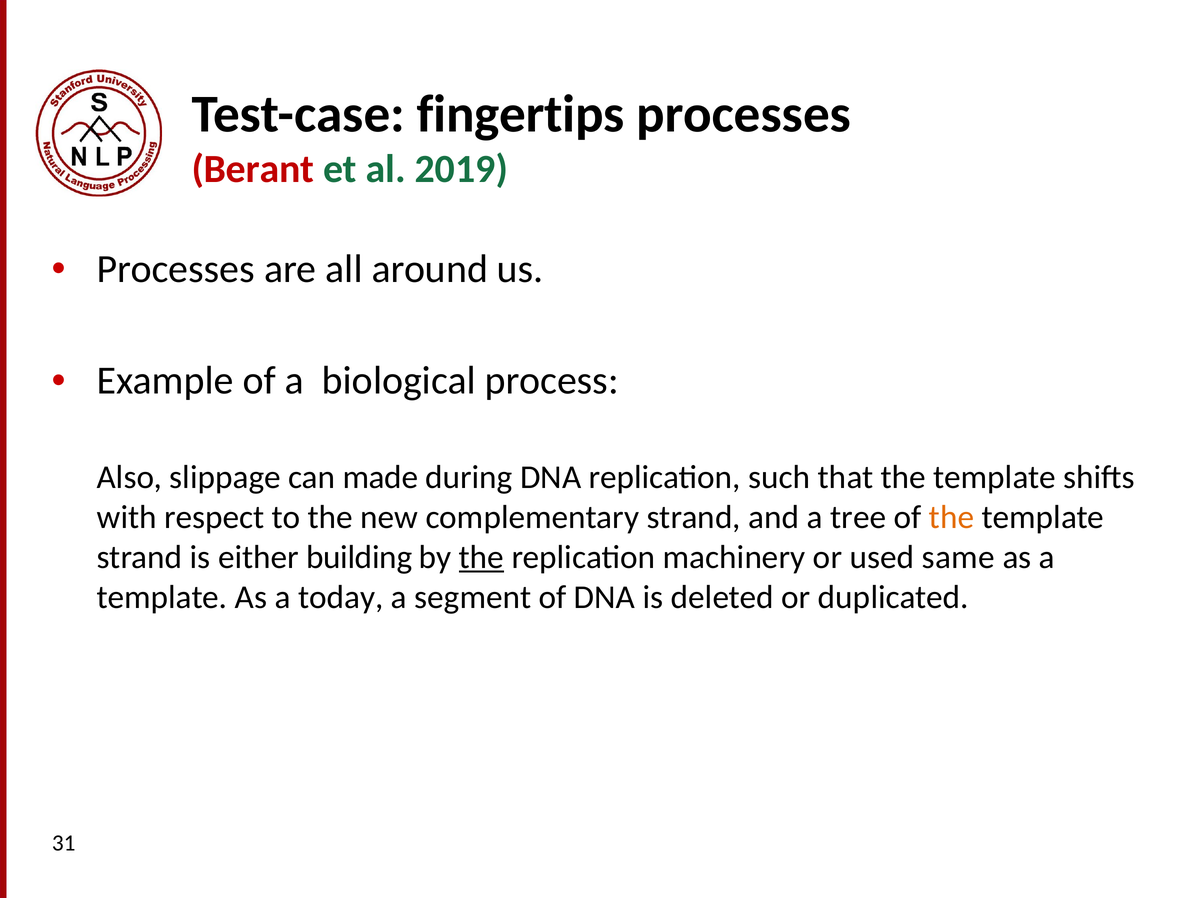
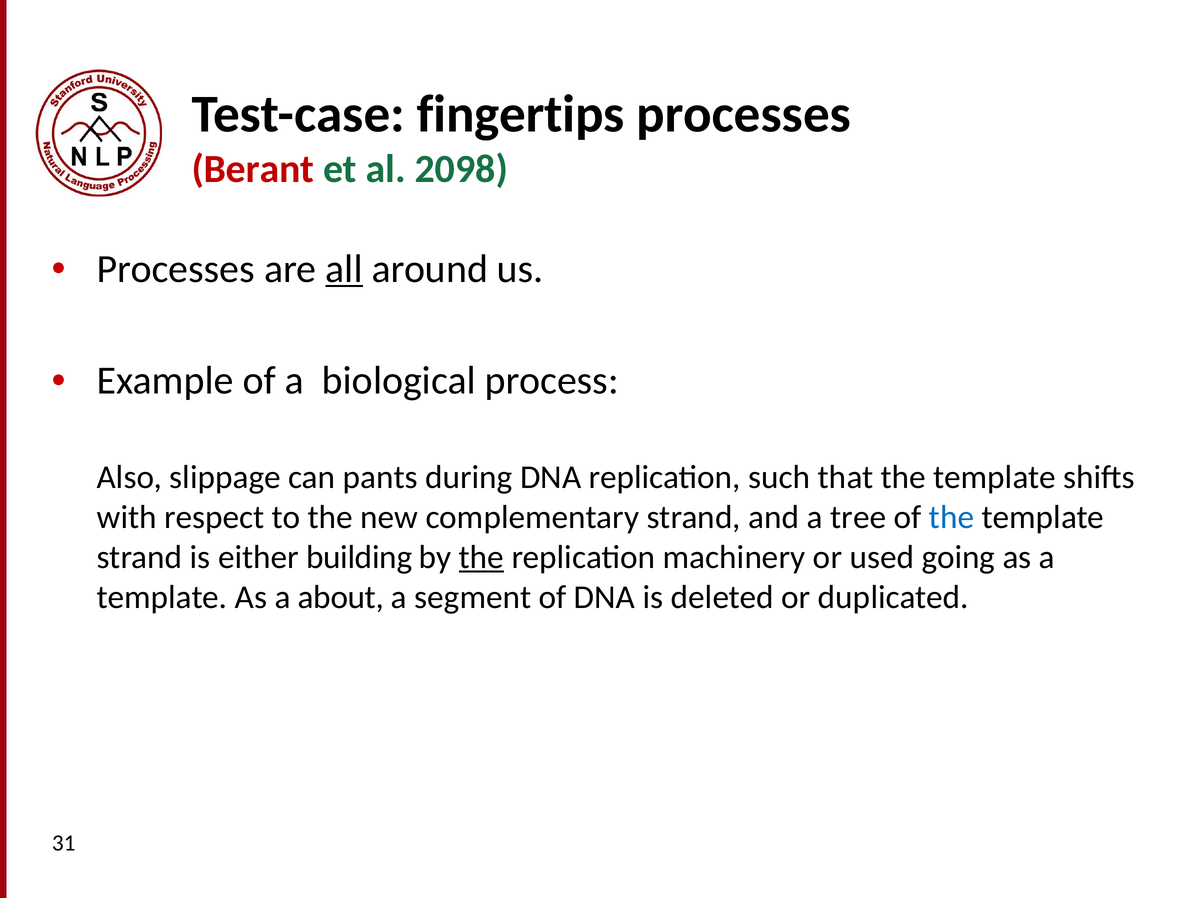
2019: 2019 -> 2098 (461, 169)
all underline: none -> present (344, 269)
made: made -> pants (380, 477)
the colour: orange -> blue (952, 517)
same: same -> going (958, 557)
today: today -> about (341, 597)
